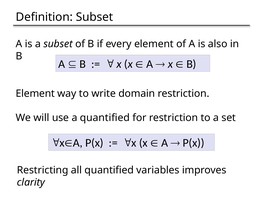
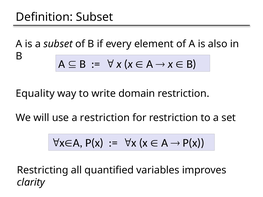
Element: Element -> Equality (35, 94)
a quantified: quantified -> restriction (105, 118)
